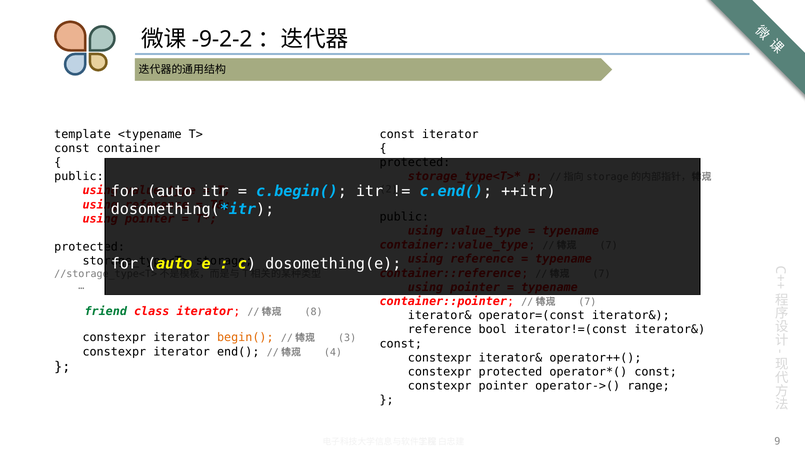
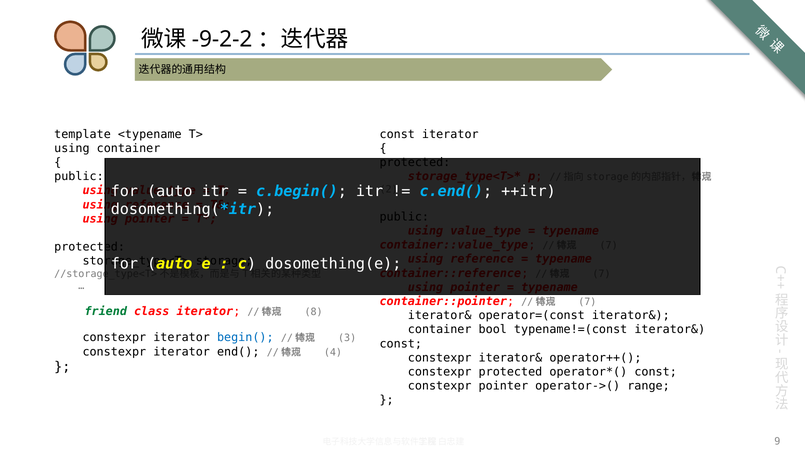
const: const -> using (72, 148)
reference: reference -> container (440, 329)
iterator!=(const: iterator!=(const -> typename!=(const (571, 329)
begin( colour: orange -> blue (245, 337)
